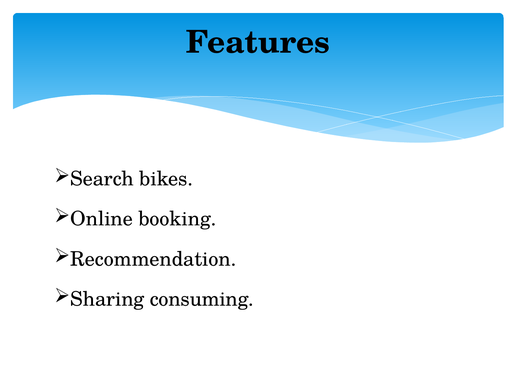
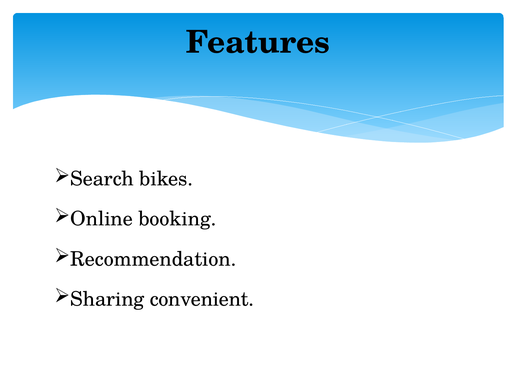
consuming: consuming -> convenient (202, 299)
